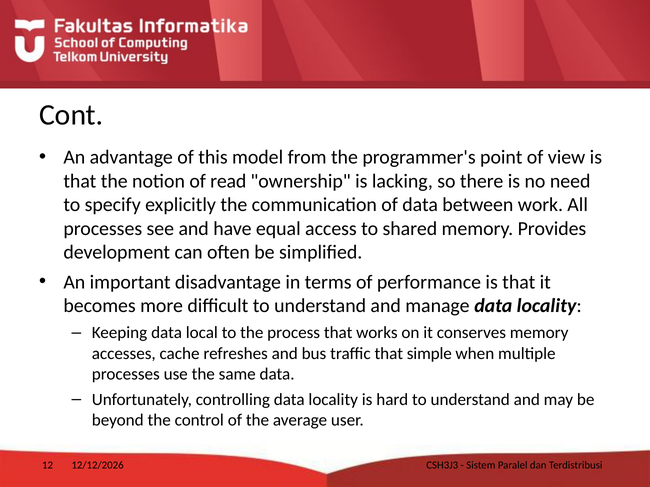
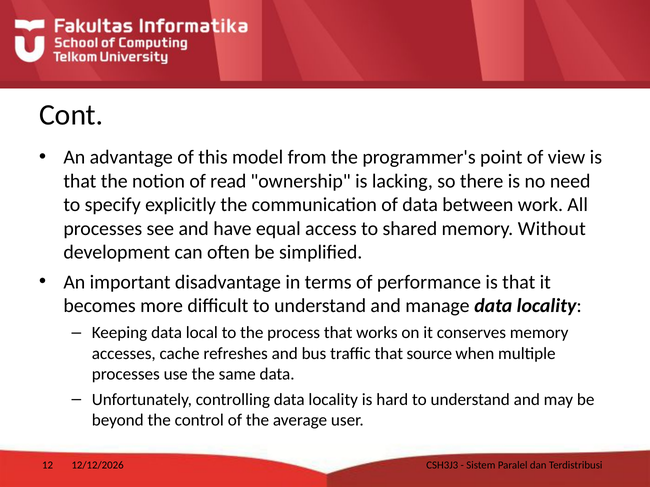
Provides: Provides -> Without (552, 229)
simple: simple -> source (429, 354)
